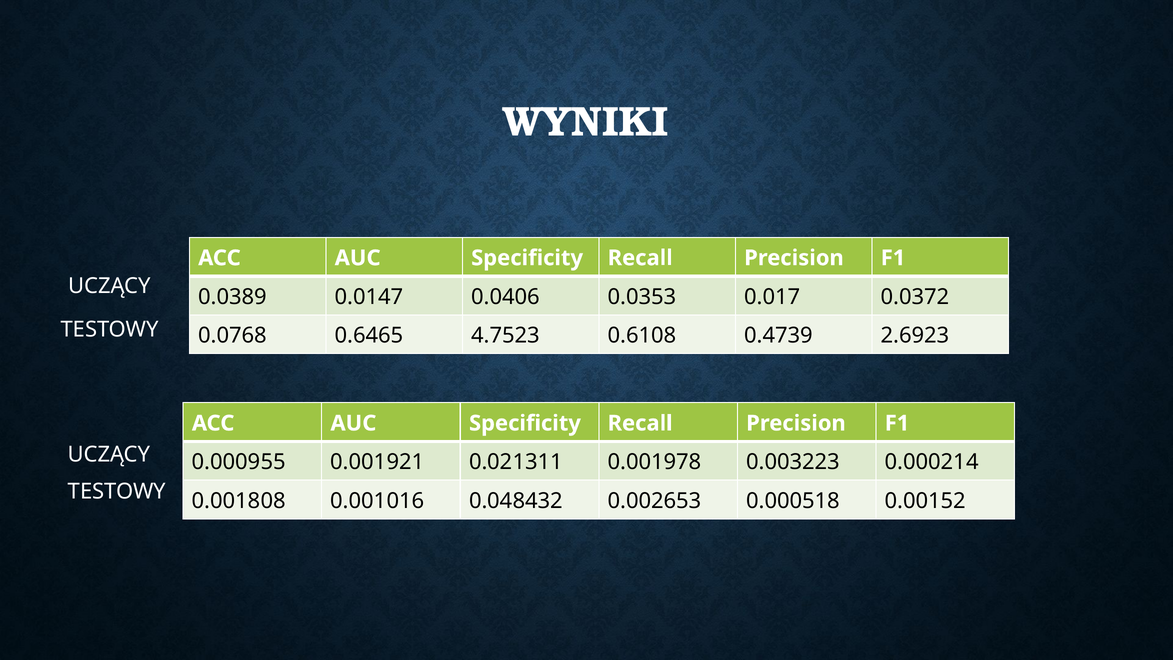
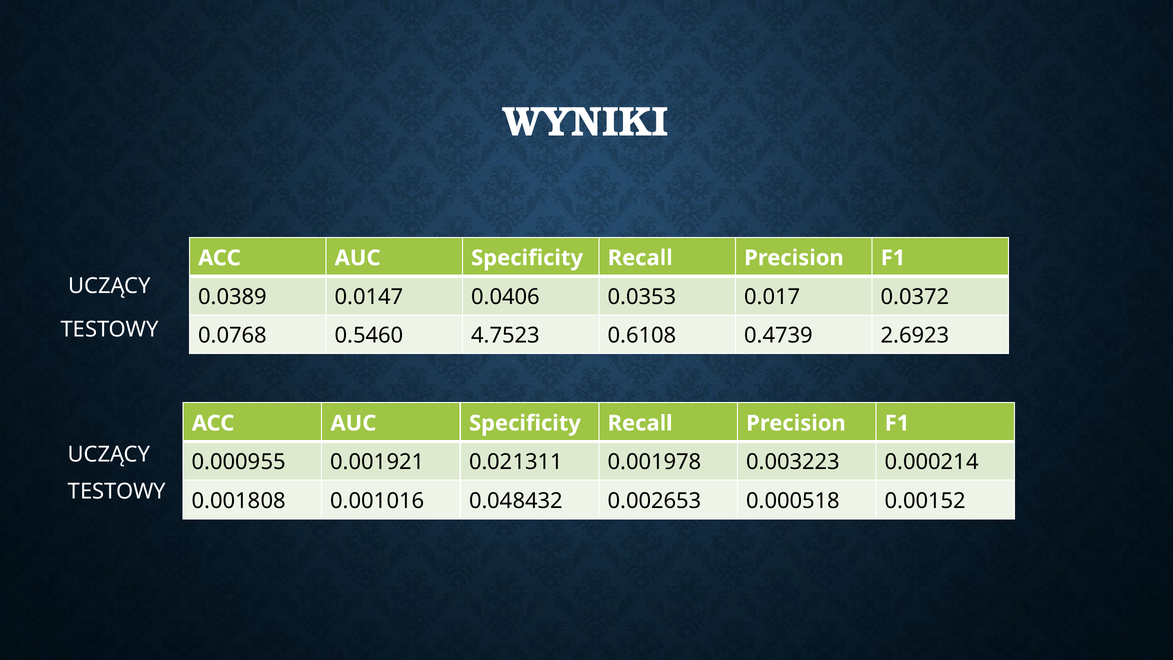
0.6465: 0.6465 -> 0.5460 (369, 335)
